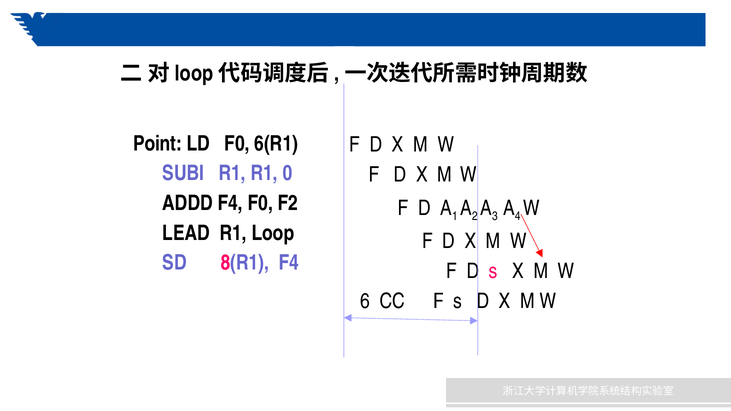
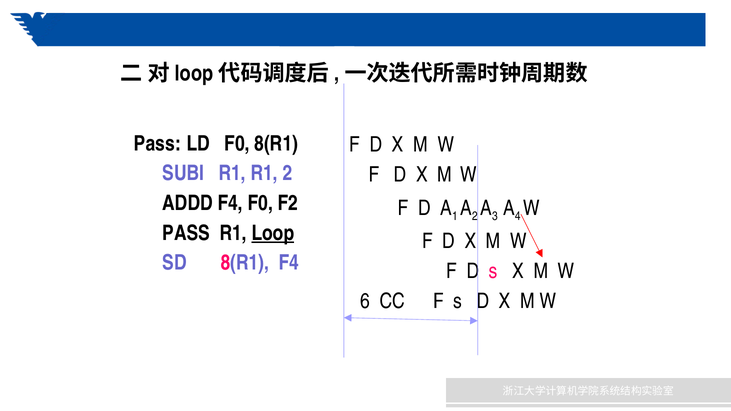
Point: Point -> Pass (157, 144)
F0 6(R1: 6(R1 -> 8(R1 (276, 144)
R1 0: 0 -> 2 (288, 173)
LEAD: LEAD -> PASS (186, 233)
Loop underline: none -> present (273, 233)
